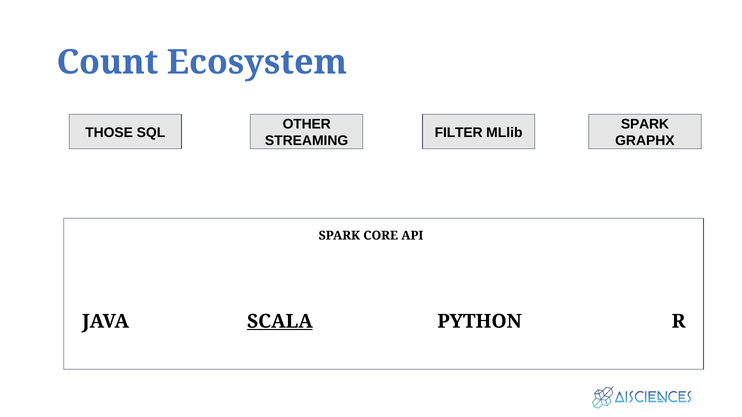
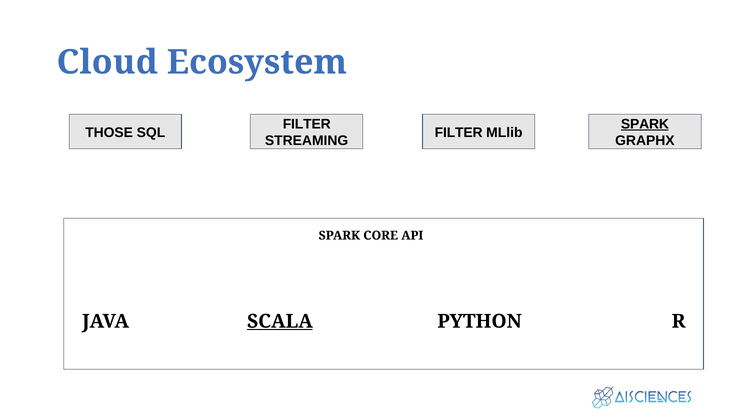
Count: Count -> Cloud (107, 62)
OTHER: OTHER -> FILTER (307, 124)
SPARK underline: none -> present (645, 124)
